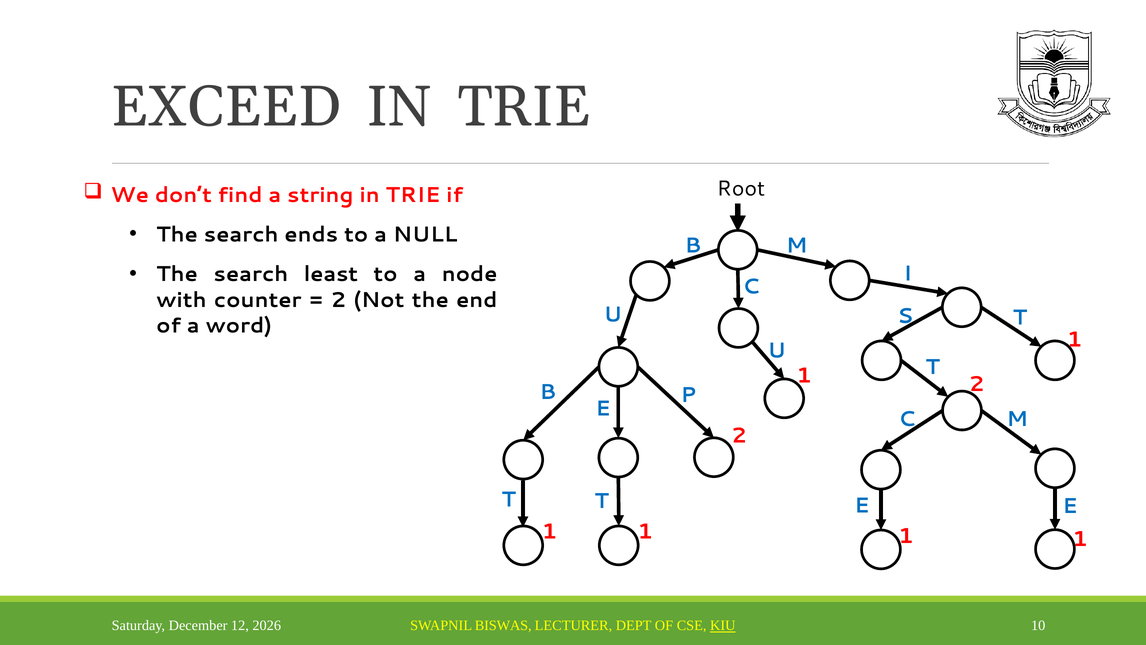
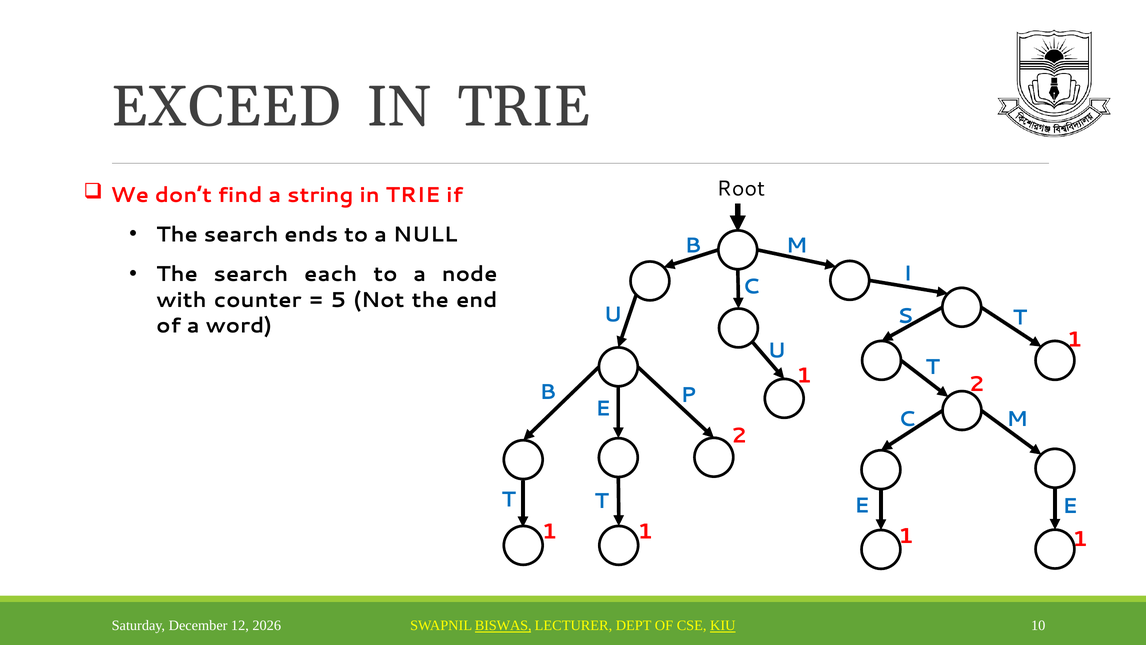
least: least -> each (331, 274)
2: 2 -> 5 (338, 300)
BISWAS underline: none -> present (503, 625)
